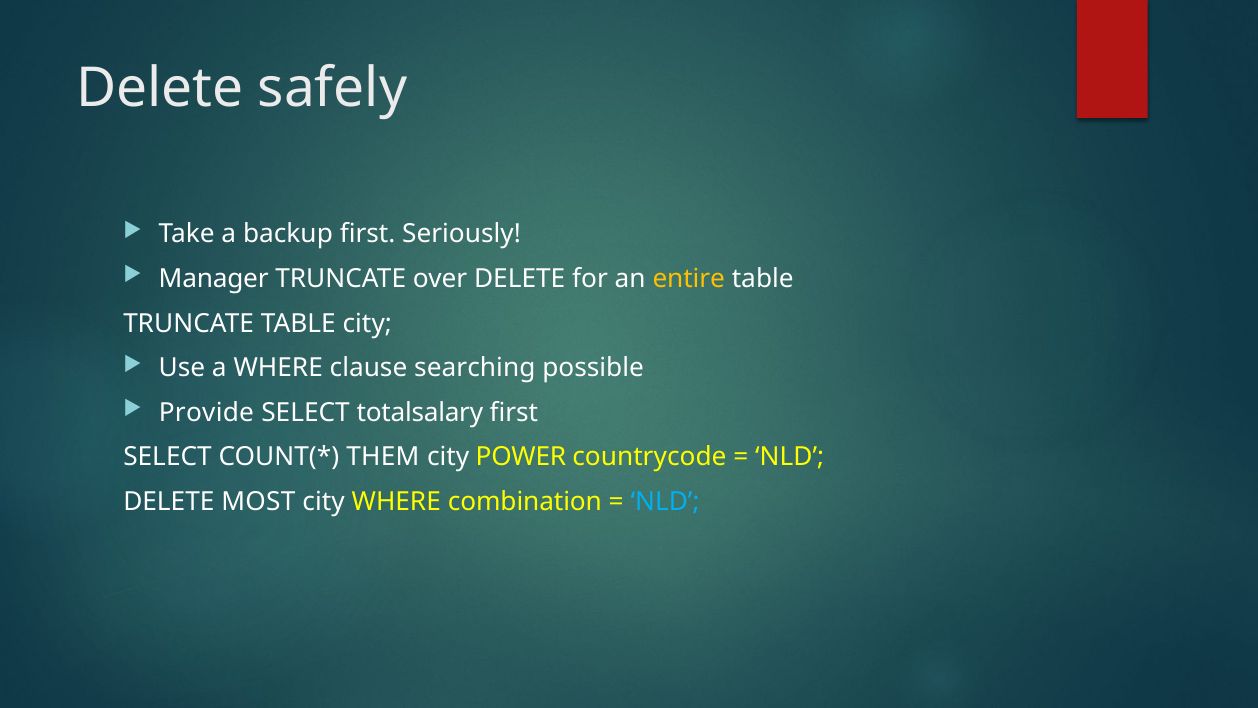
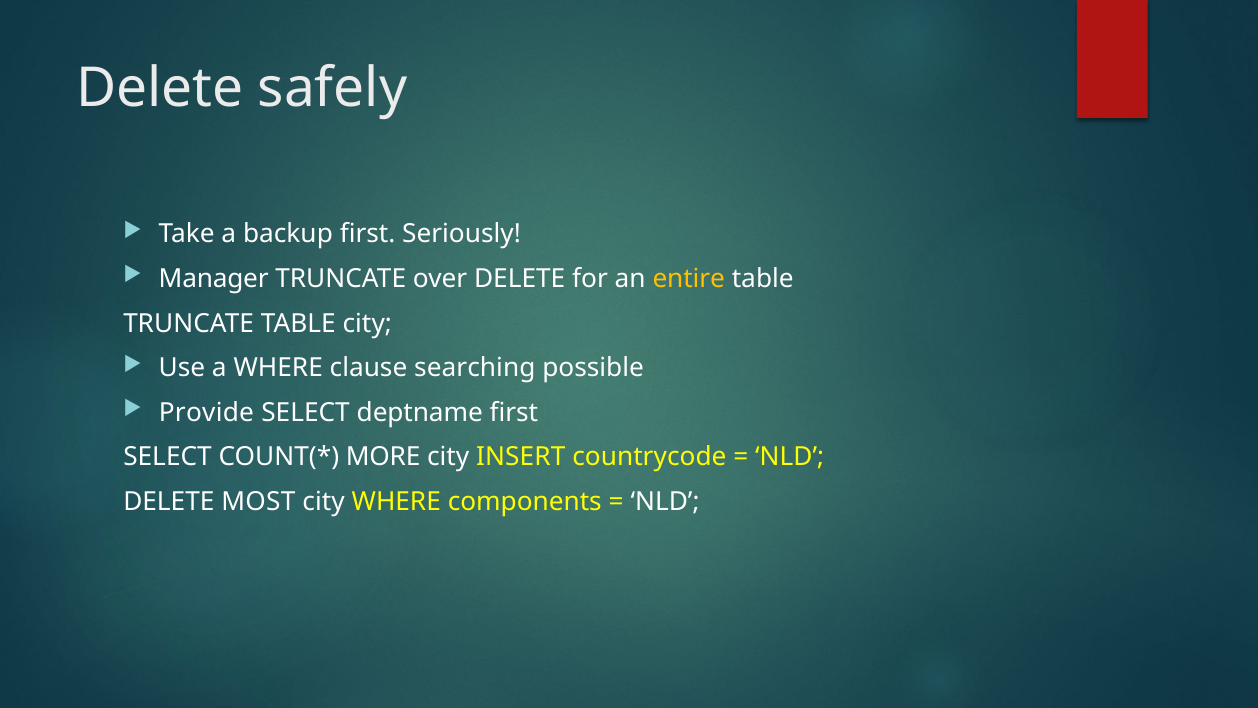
totalsalary: totalsalary -> deptname (420, 412)
THEM: THEM -> MORE (383, 457)
POWER: POWER -> INSERT (521, 457)
combination: combination -> components (525, 502)
NLD colour: light blue -> white (665, 502)
